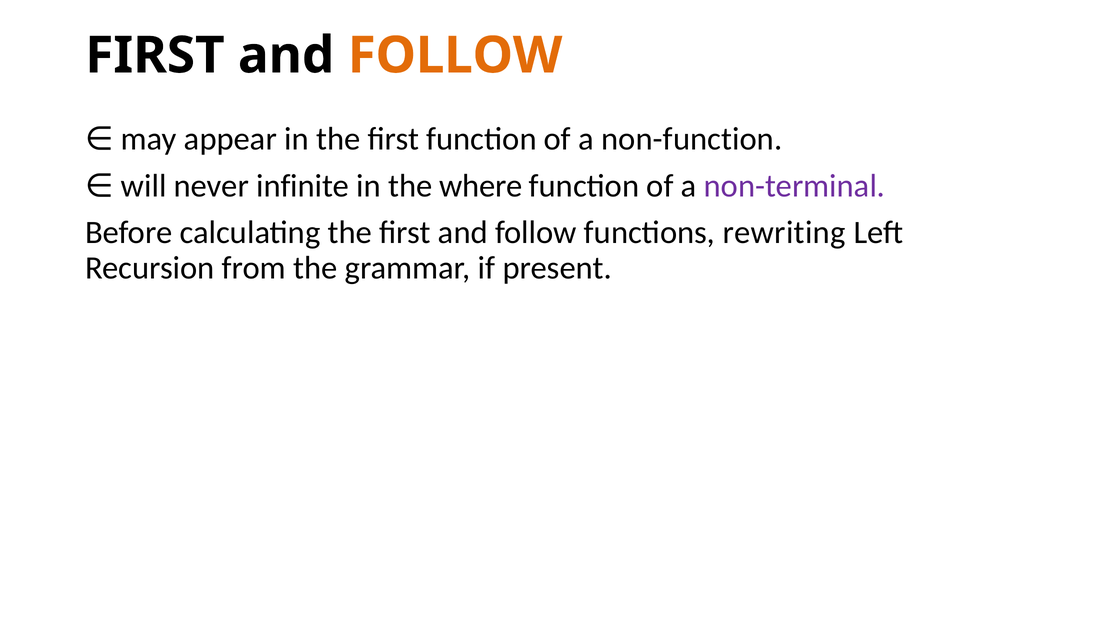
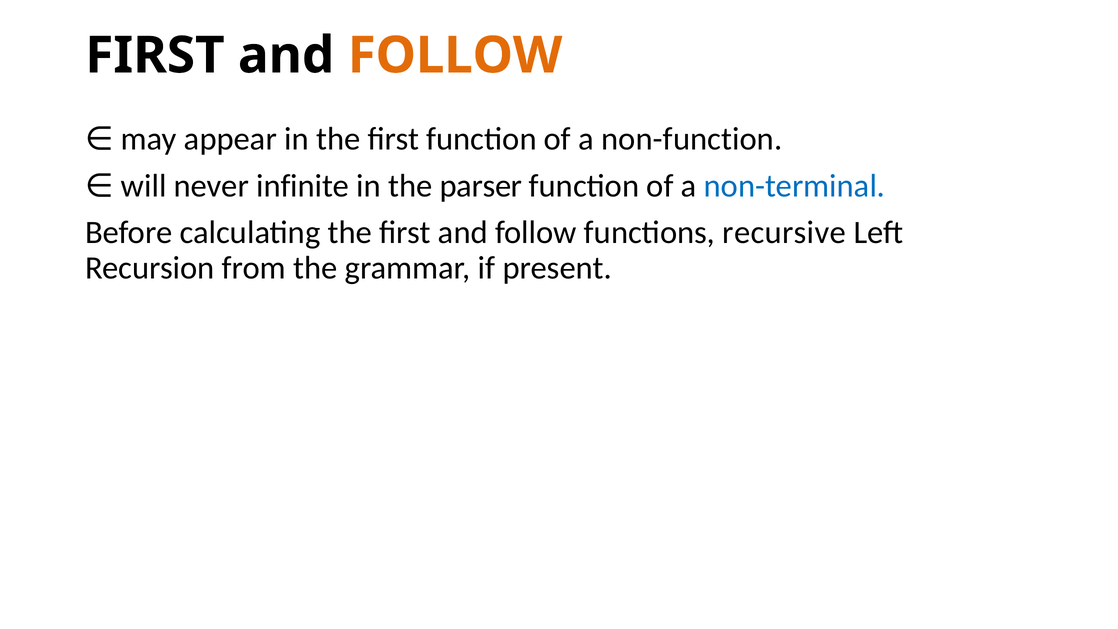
where: where -> parser (481, 186)
non-terminal colour: purple -> blue (795, 186)
rewriting: rewriting -> recursive (784, 233)
